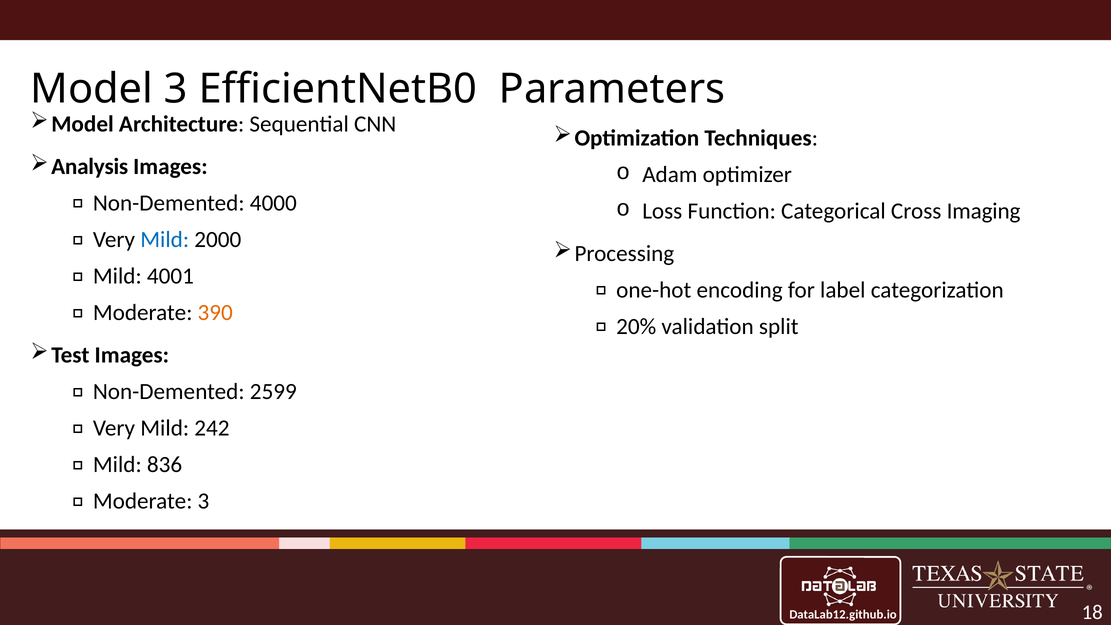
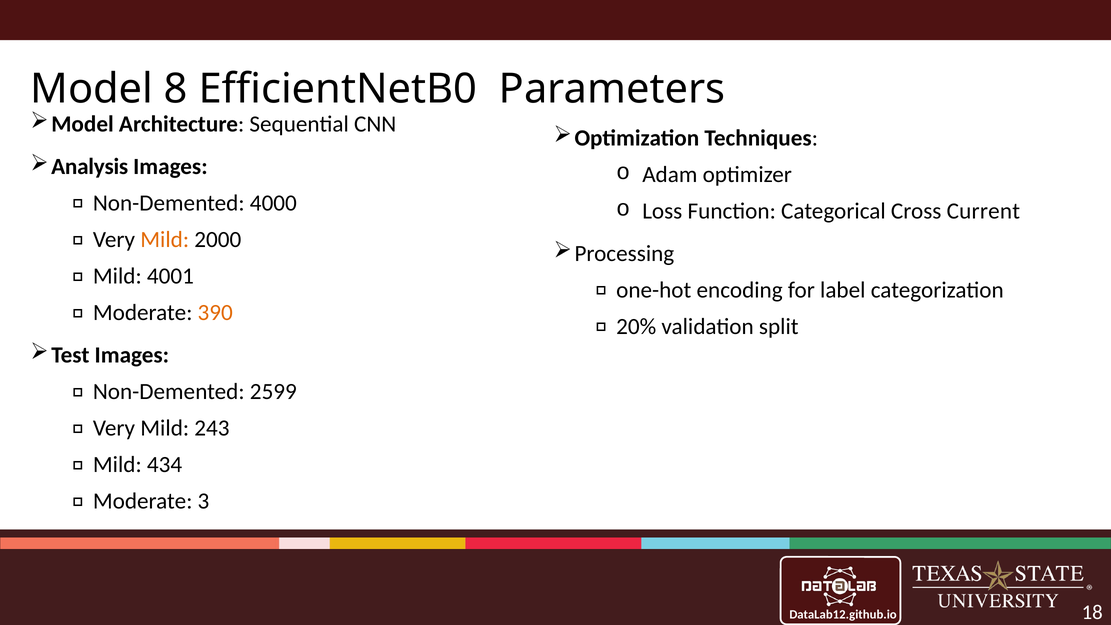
Model 3: 3 -> 8 (176, 89)
Imaging: Imaging -> Current (983, 211)
Mild colour: blue -> orange (165, 240)
242: 242 -> 243 (212, 428)
836: 836 -> 434 (165, 465)
